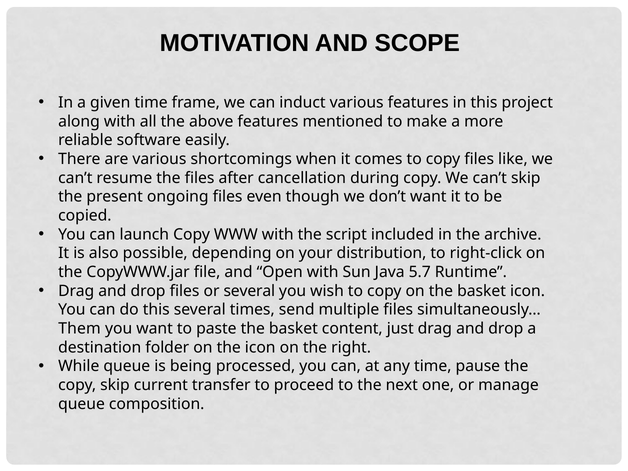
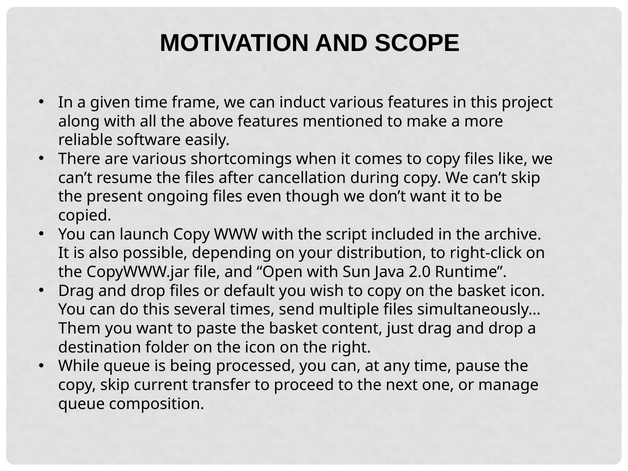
5.7: 5.7 -> 2.0 (420, 272)
or several: several -> default (249, 291)
